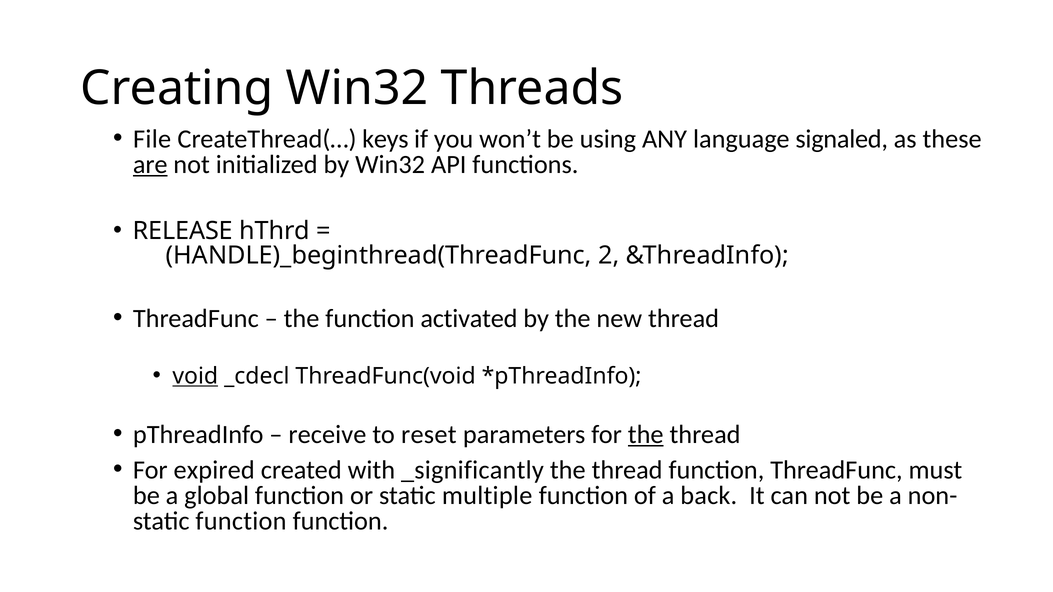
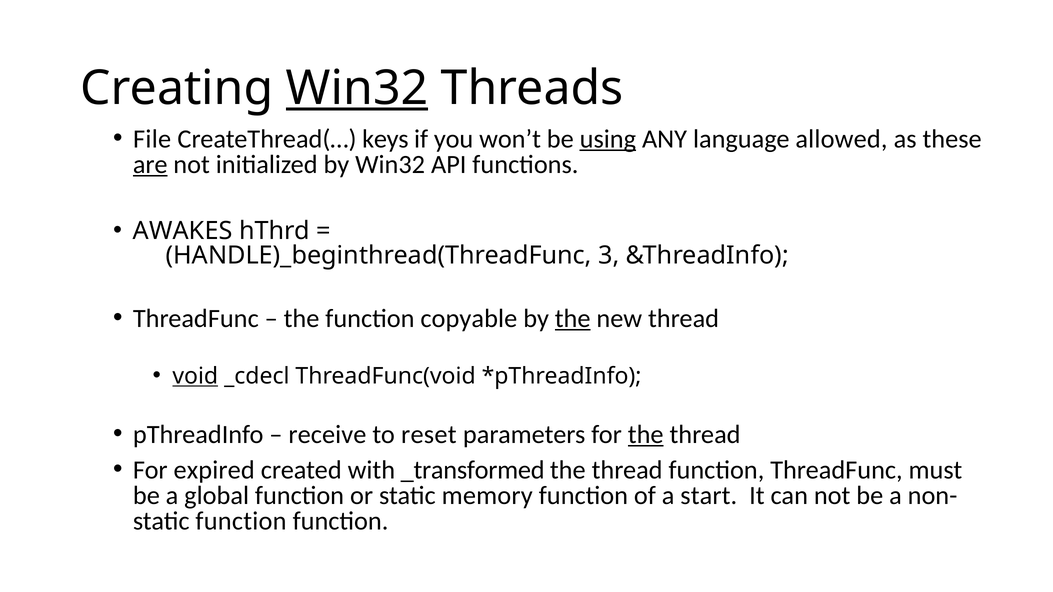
Win32 underline: none -> present (357, 88)
using underline: none -> present (608, 139)
signaled: signaled -> allowed (841, 139)
RELEASE: RELEASE -> AWAKES (183, 231)
2: 2 -> 3 (609, 256)
activated: activated -> copyable (469, 319)
the underline: none -> present (573, 319)
_significantly: _significantly -> _transformed (473, 470)
multiple: multiple -> memory (487, 496)
back: back -> start (709, 496)
